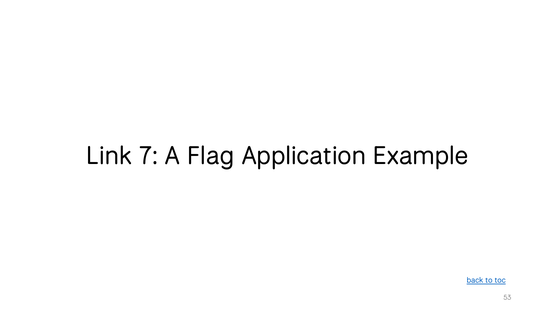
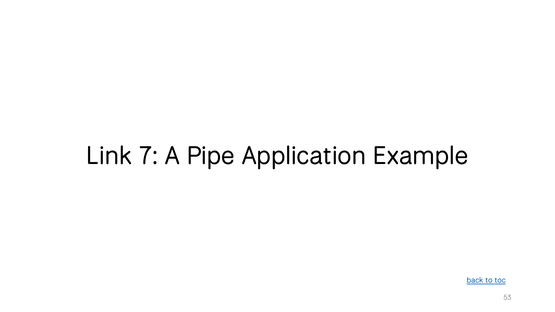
Flag: Flag -> Pipe (211, 156)
